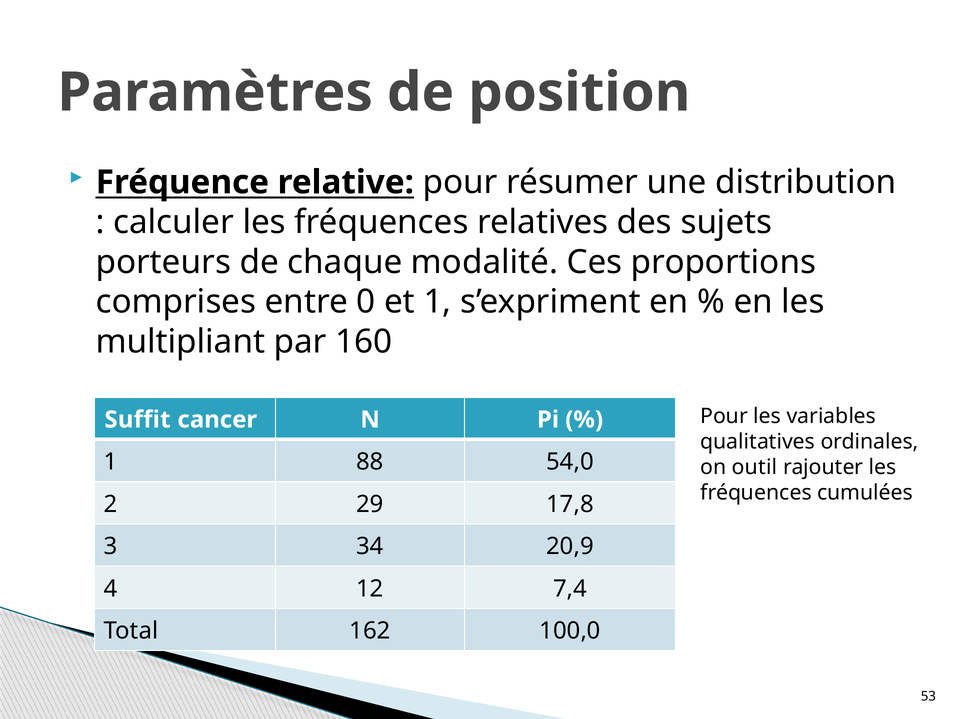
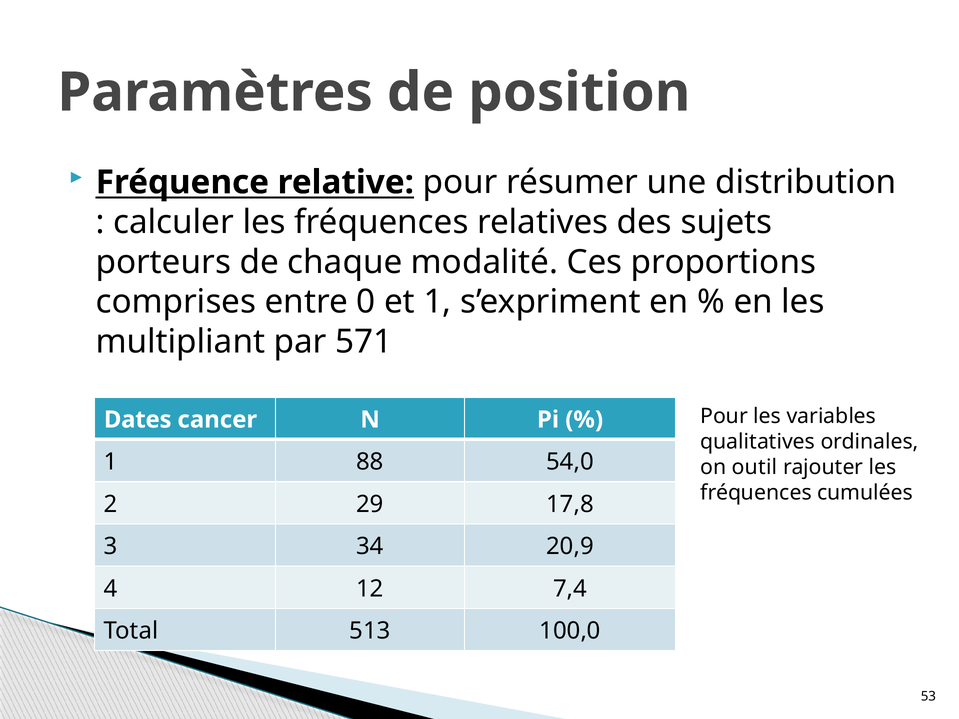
160: 160 -> 571 (364, 342)
Suffit: Suffit -> Dates (138, 420)
162: 162 -> 513 (370, 631)
